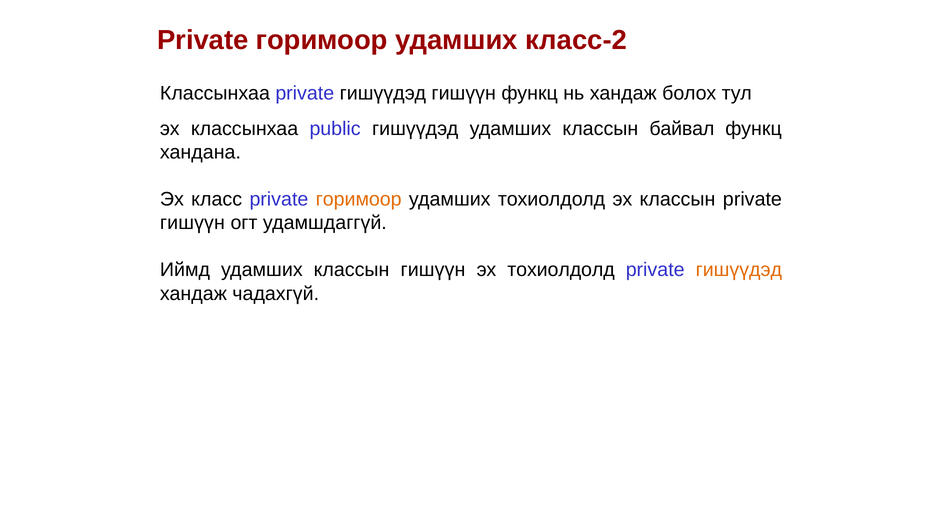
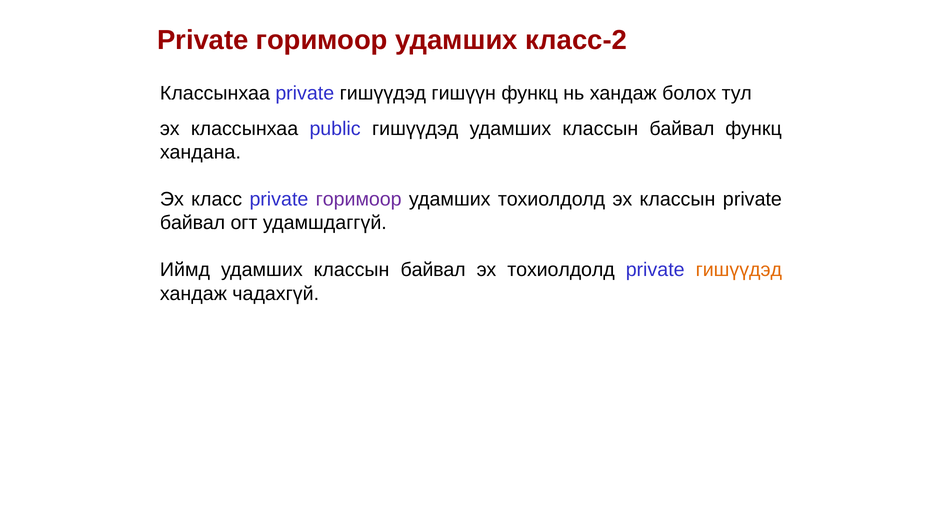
горимоор colour: orange -> purple (359, 199)
гишүүн: гишүүн -> байвал (193, 223)
Иймд удамших классын гишүүн: гишүүн -> байвал (433, 270)
